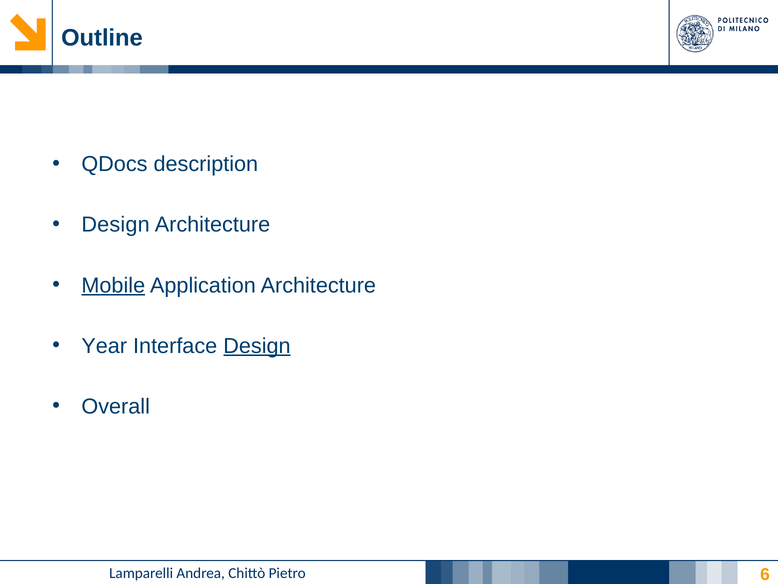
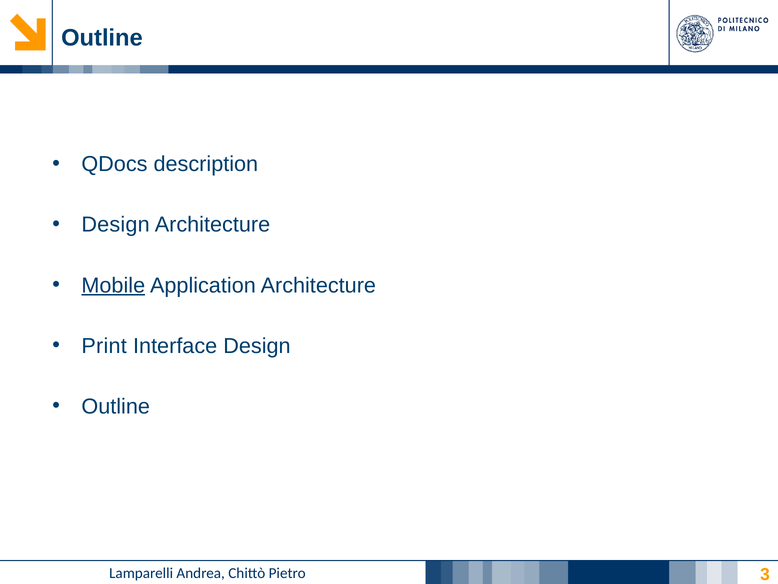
Year: Year -> Print (104, 346)
Design underline: present -> none (257, 346)
Overall: Overall -> Outline (116, 406)
6: 6 -> 3 (765, 574)
